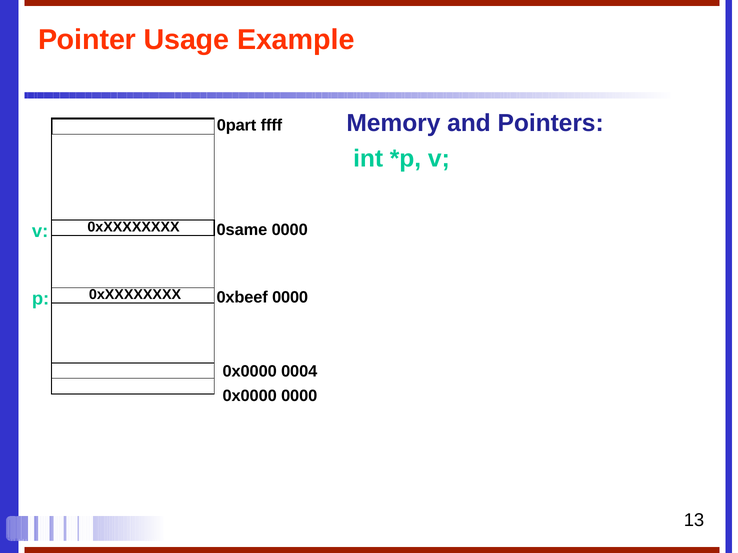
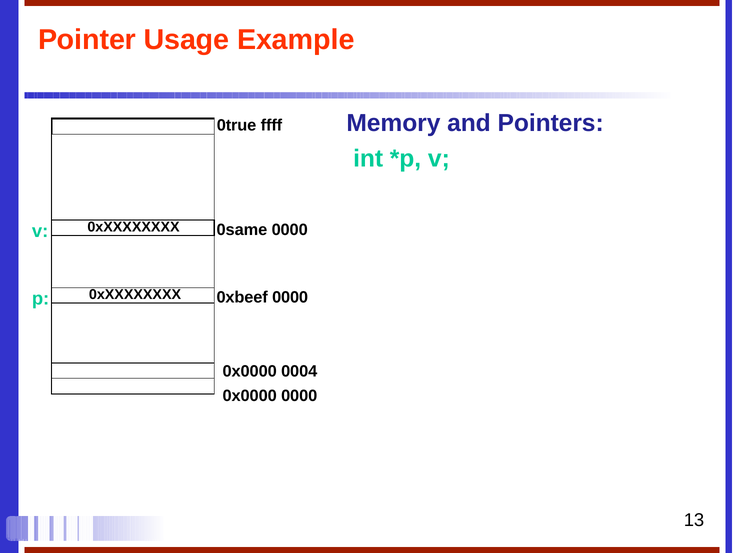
0part: 0part -> 0true (237, 125)
